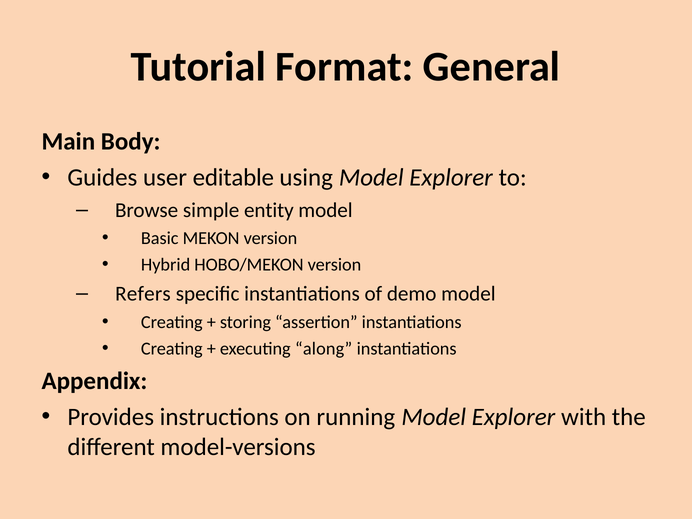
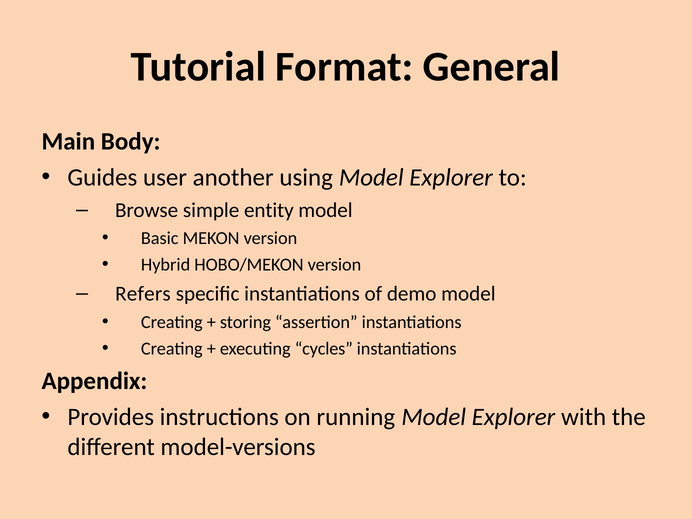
editable: editable -> another (233, 177)
along: along -> cycles (324, 349)
